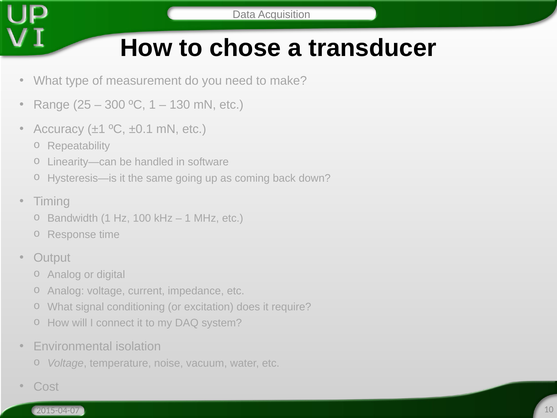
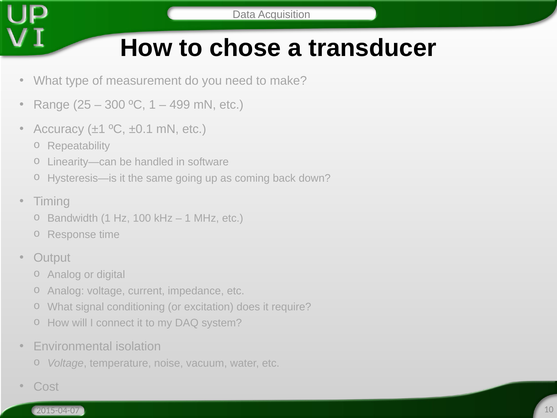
130: 130 -> 499 (180, 105)
